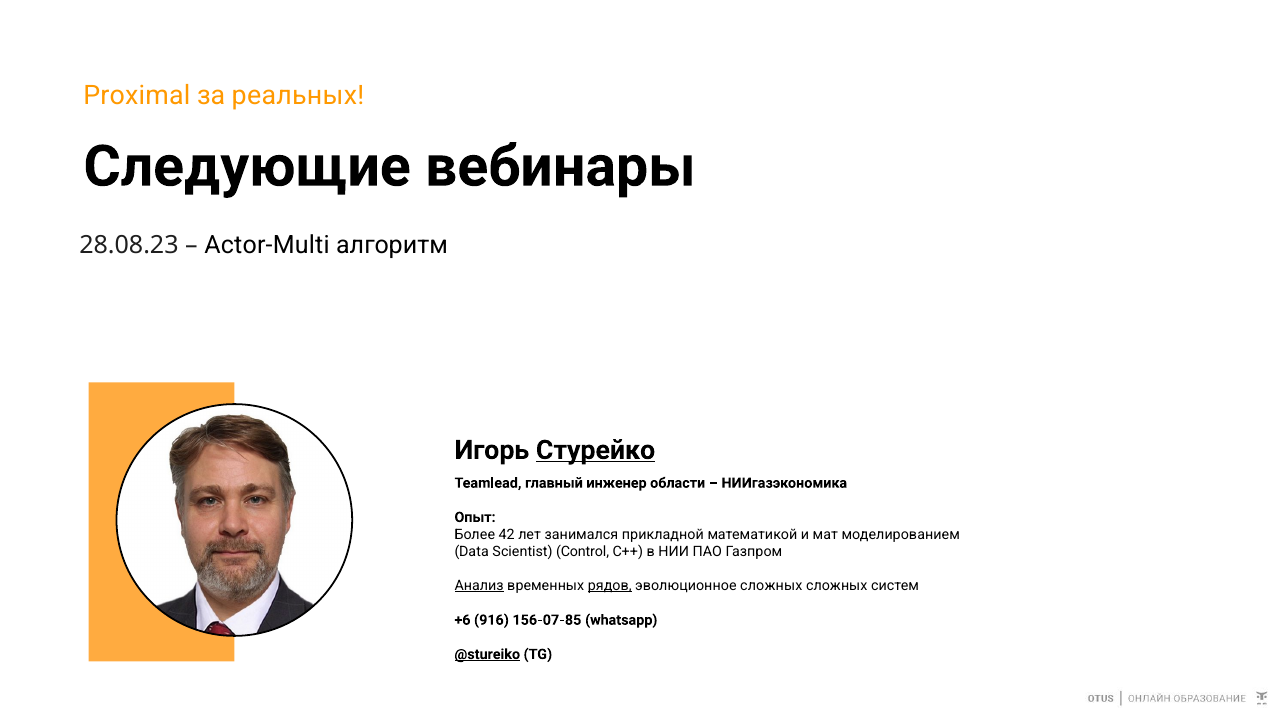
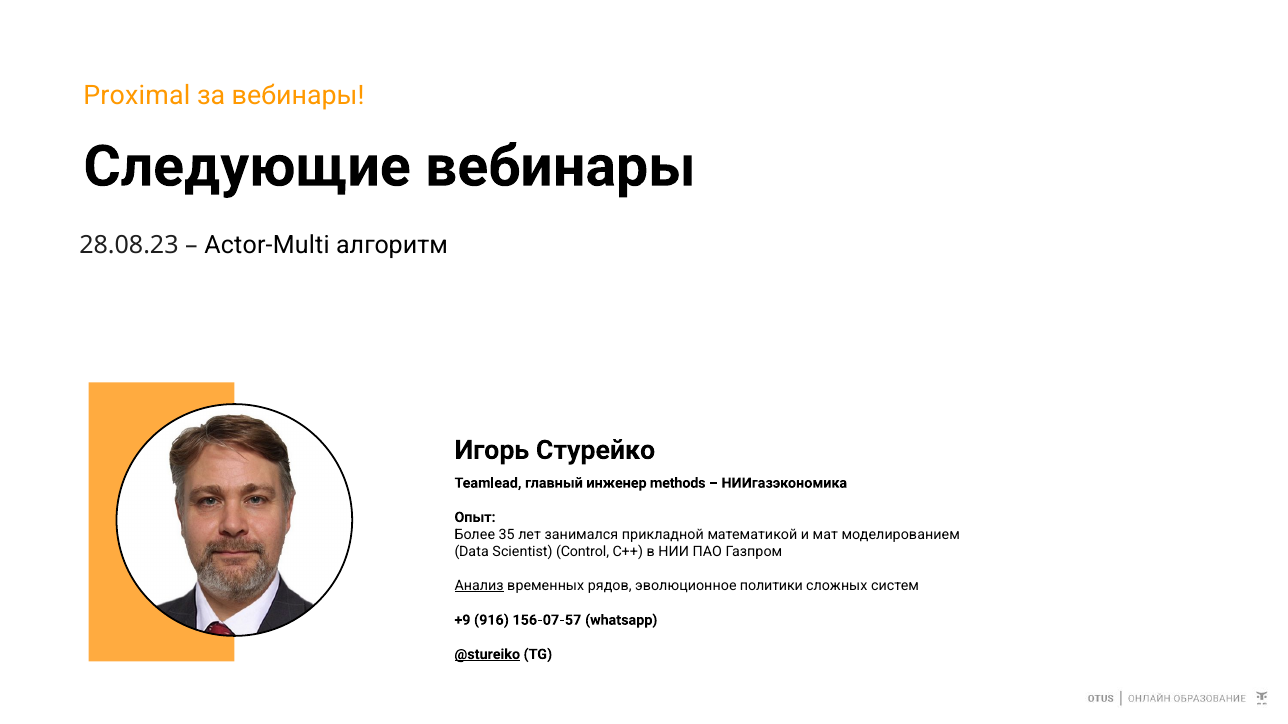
за реальных: реальных -> вебинары (298, 95)
Стурейко underline: present -> none (596, 450)
области: области -> methods (678, 483)
42: 42 -> 35 (507, 535)
рядов underline: present -> none (610, 586)
эволюционное сложных: сложных -> политики (771, 586)
+6: +6 -> +9 (462, 620)
156-07-85: 156-07-85 -> 156-07-57 (547, 620)
